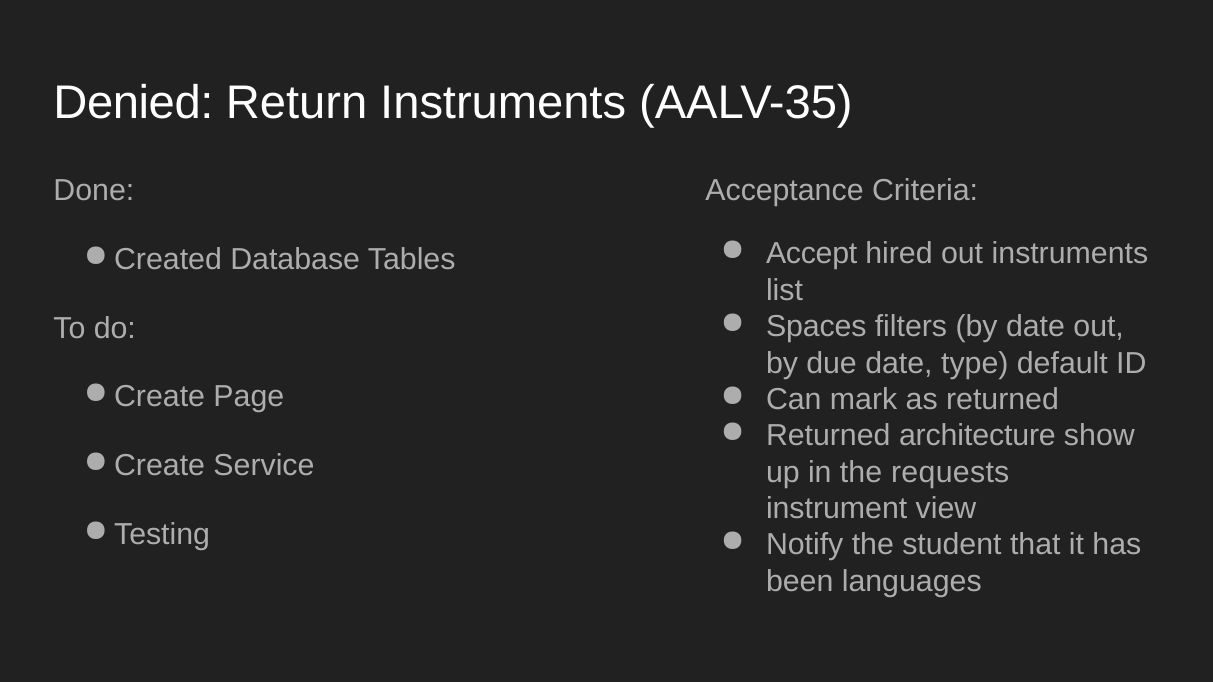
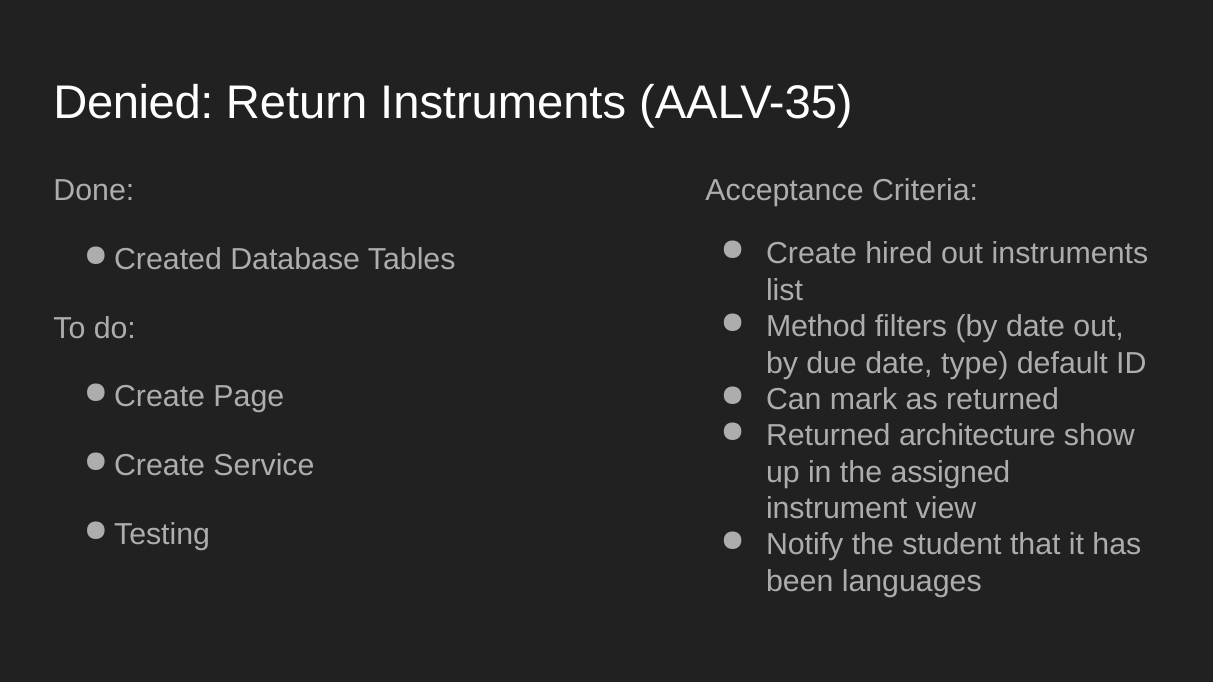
Accept: Accept -> Create (812, 254)
Spaces: Spaces -> Method (816, 327)
requests: requests -> assigned (950, 472)
